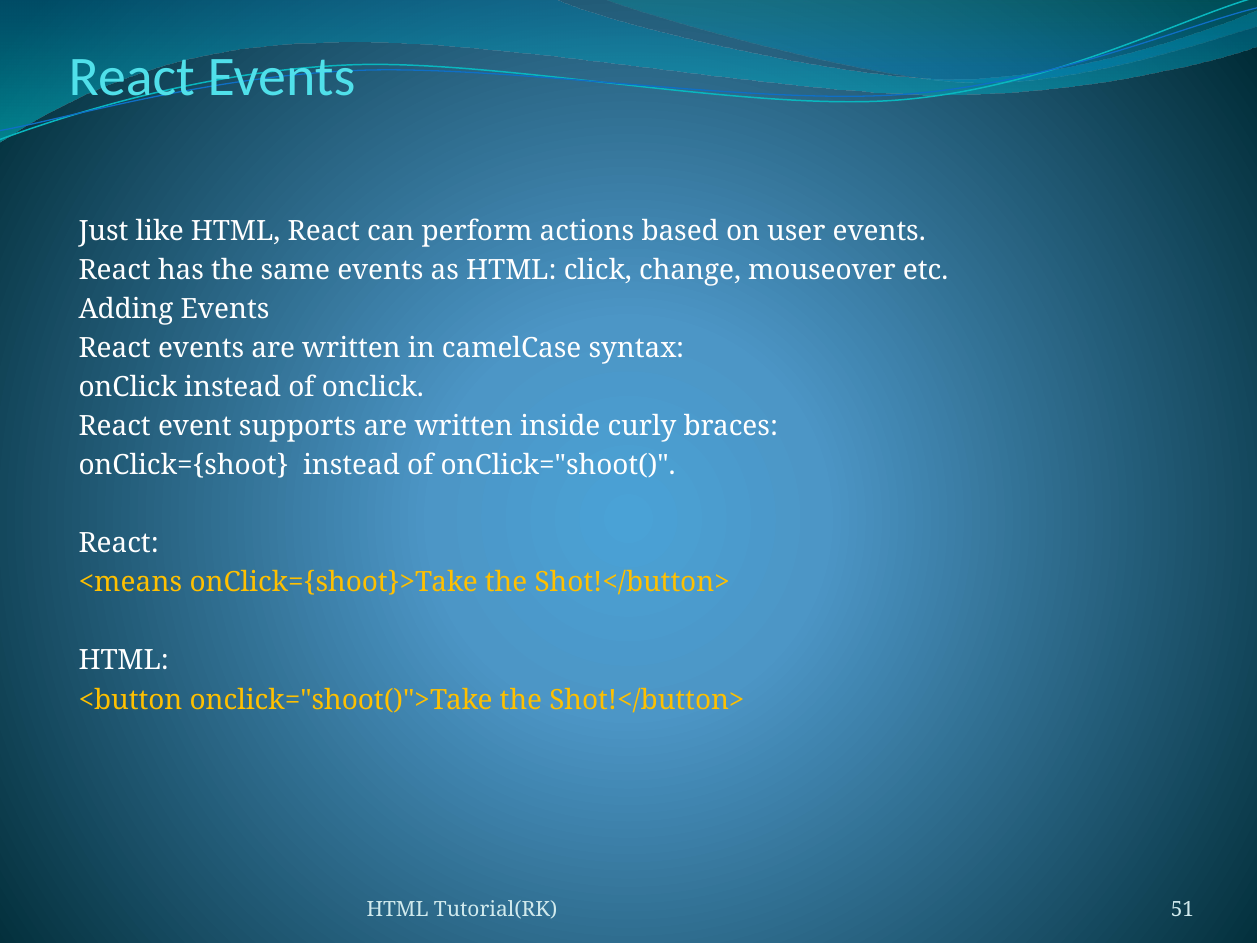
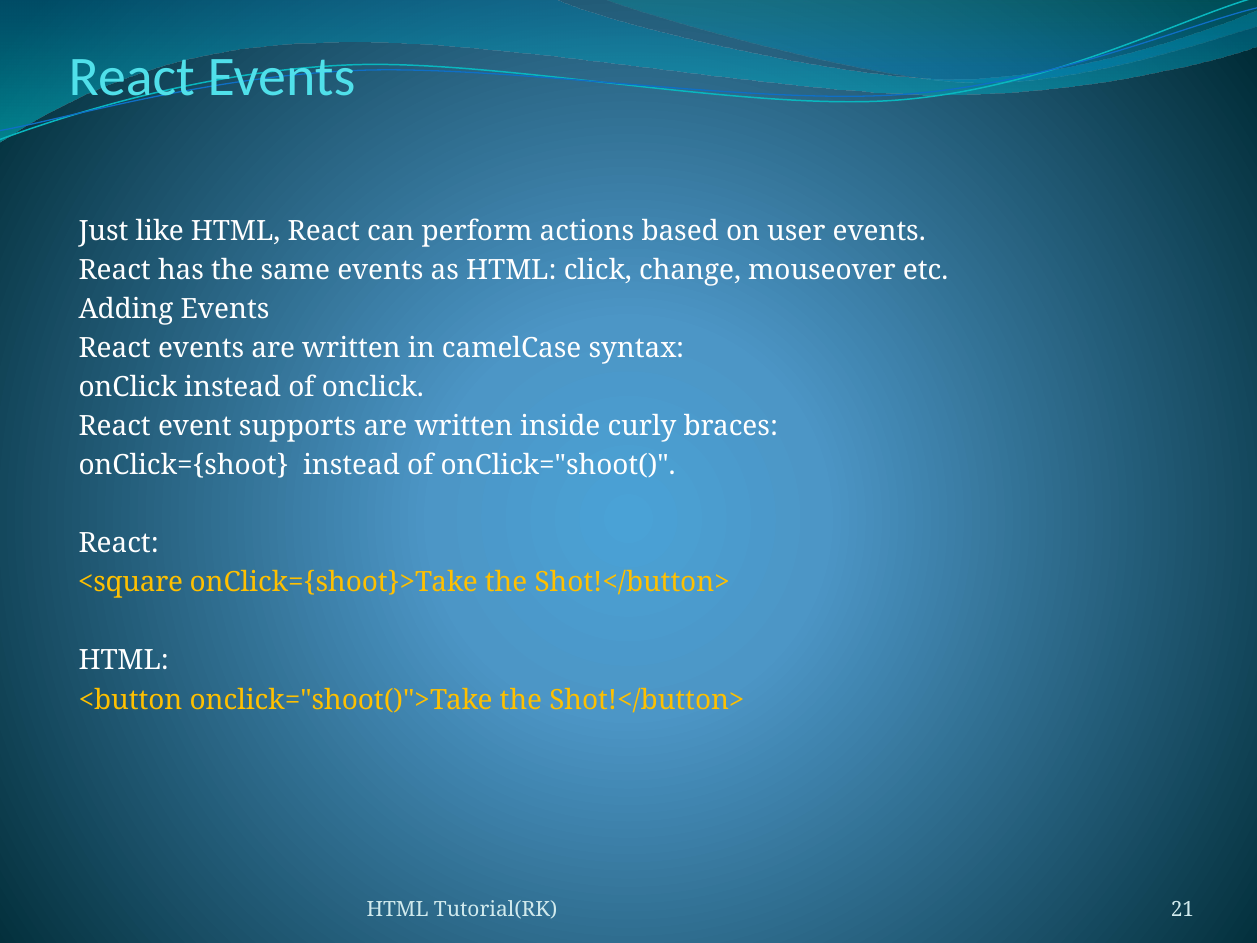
<means: <means -> <square (131, 582)
51: 51 -> 21 (1183, 909)
